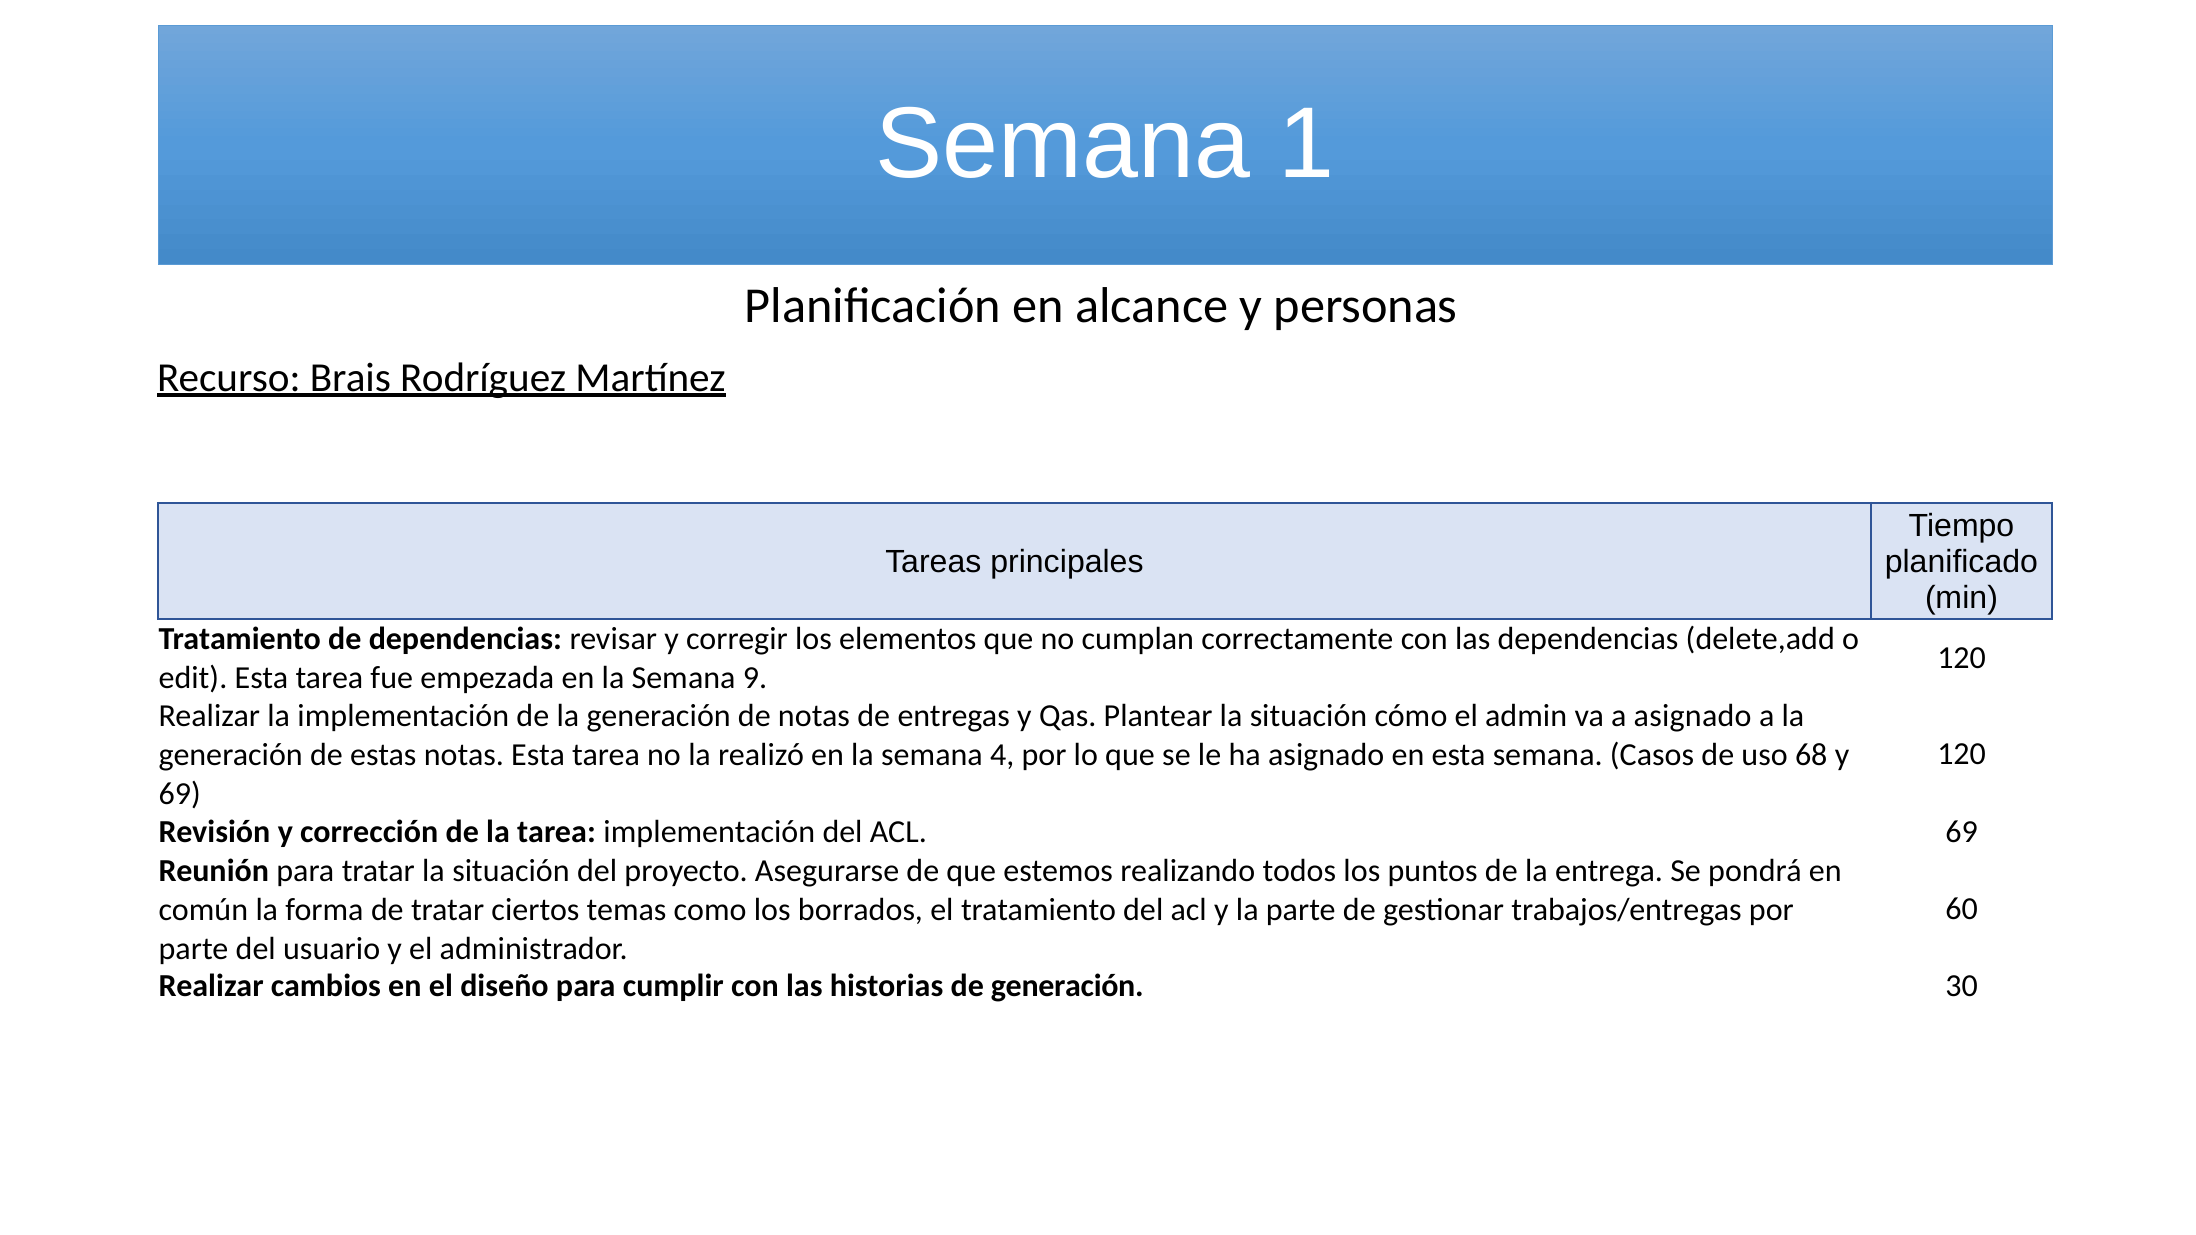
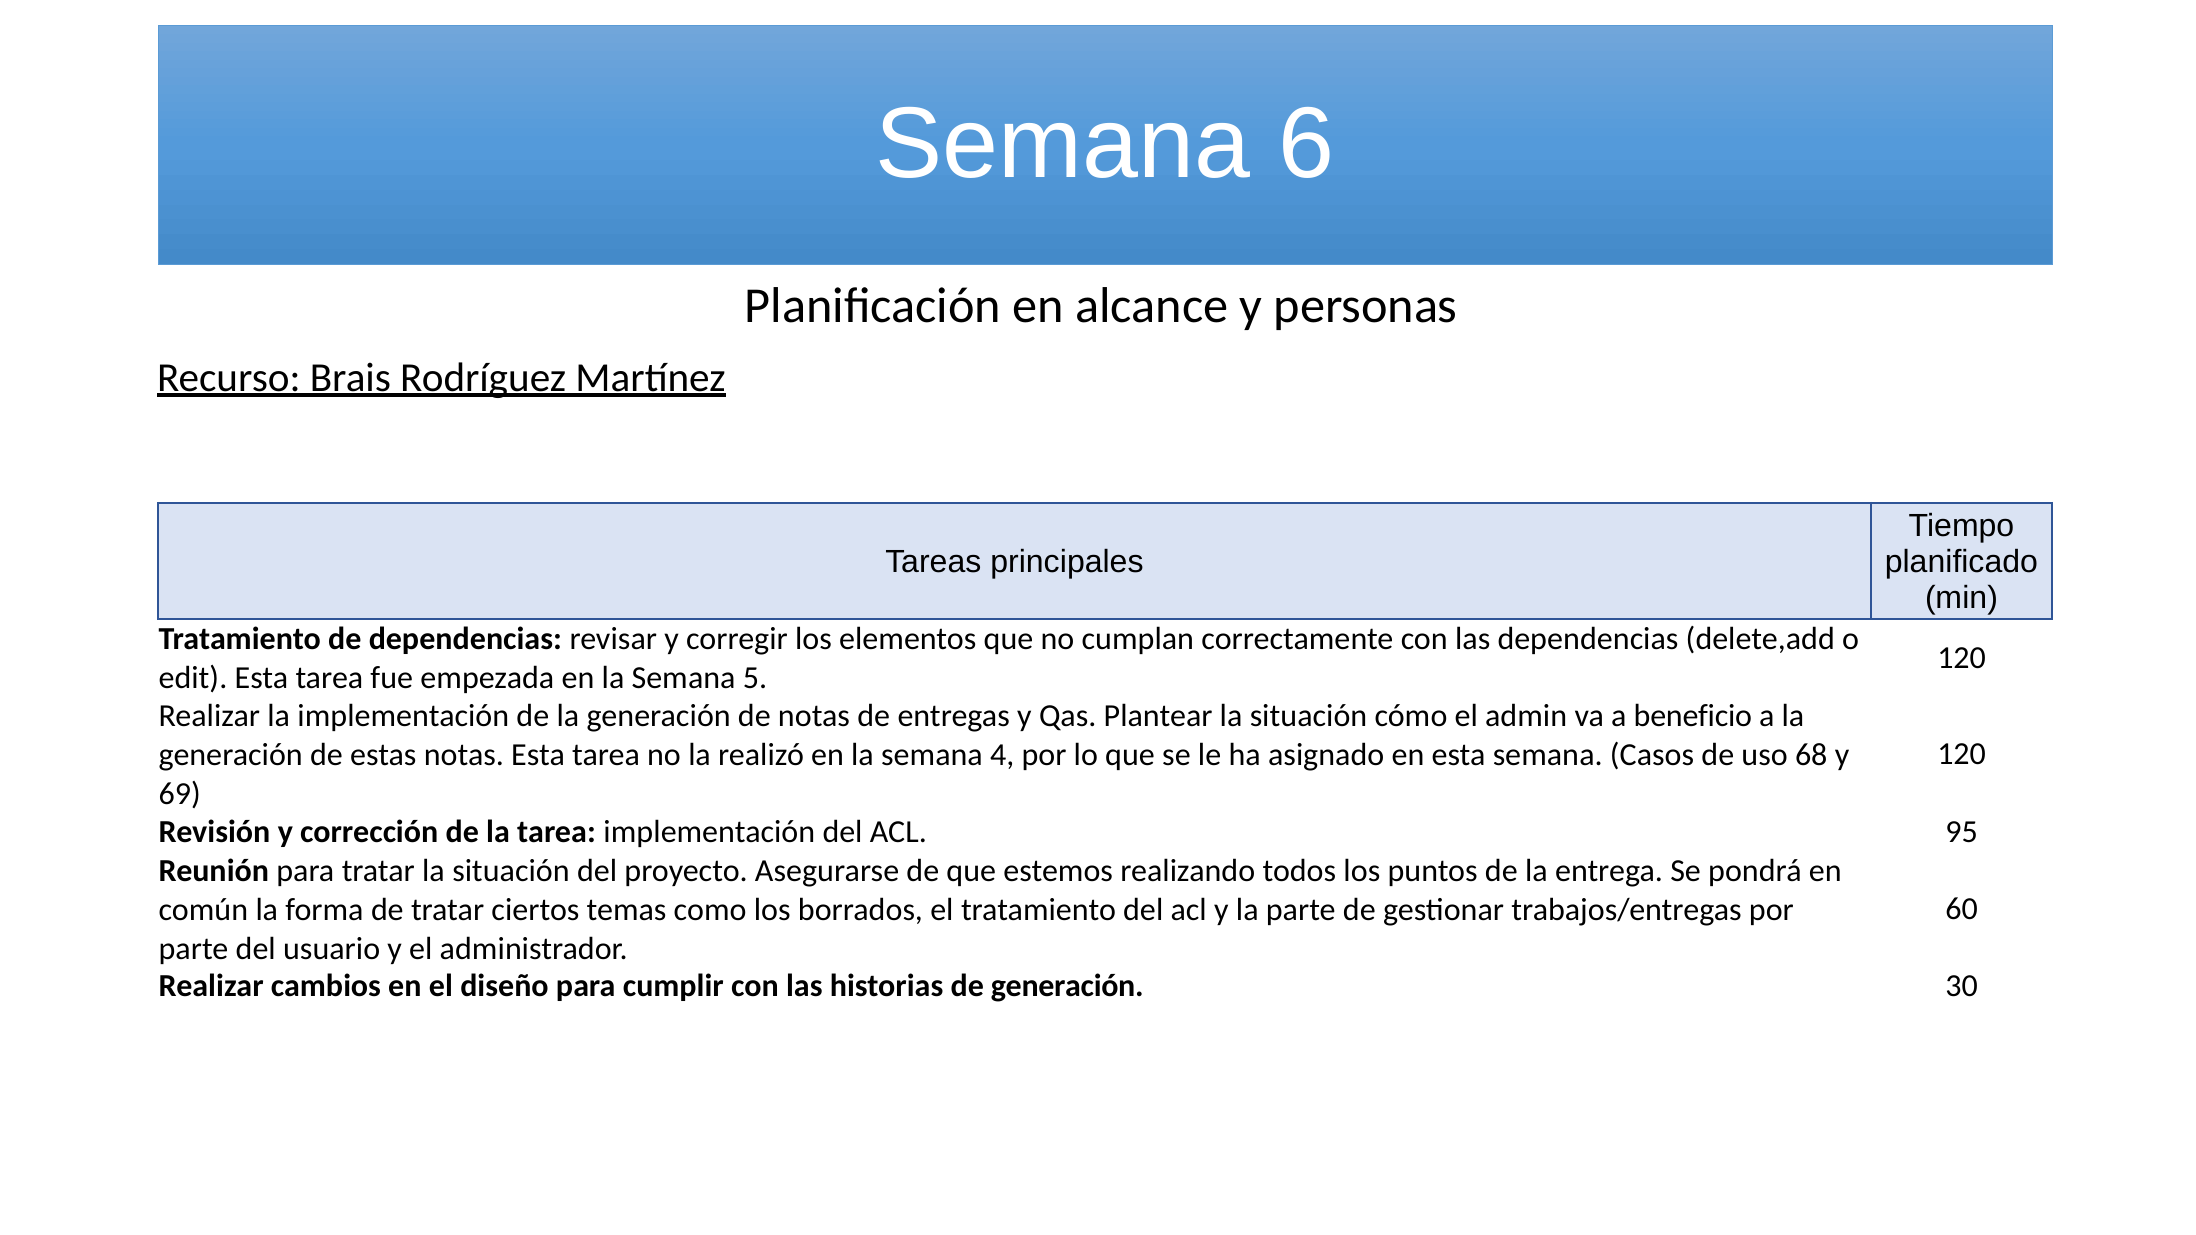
1: 1 -> 6 (1306, 144)
9: 9 -> 5 (755, 678)
a asignado: asignado -> beneficio (1693, 716)
ACL 69: 69 -> 95 (1962, 832)
